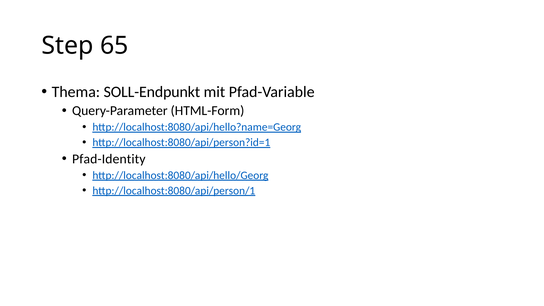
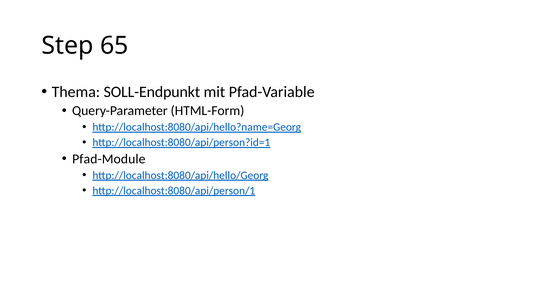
Pfad-Identity: Pfad-Identity -> Pfad-Module (109, 159)
